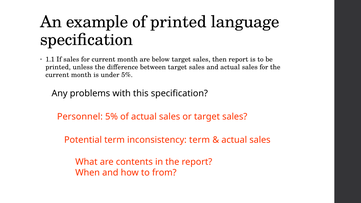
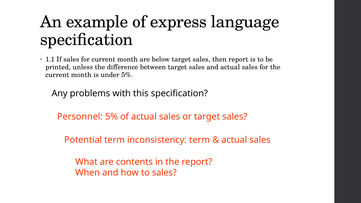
of printed: printed -> express (179, 22)
to from: from -> sales (164, 173)
